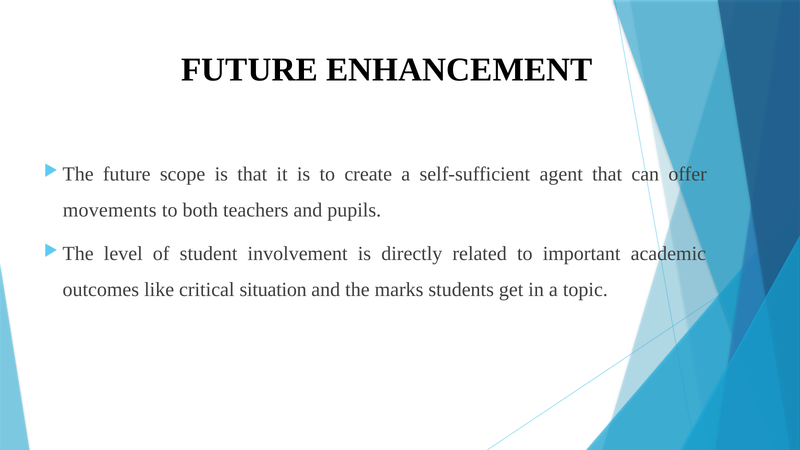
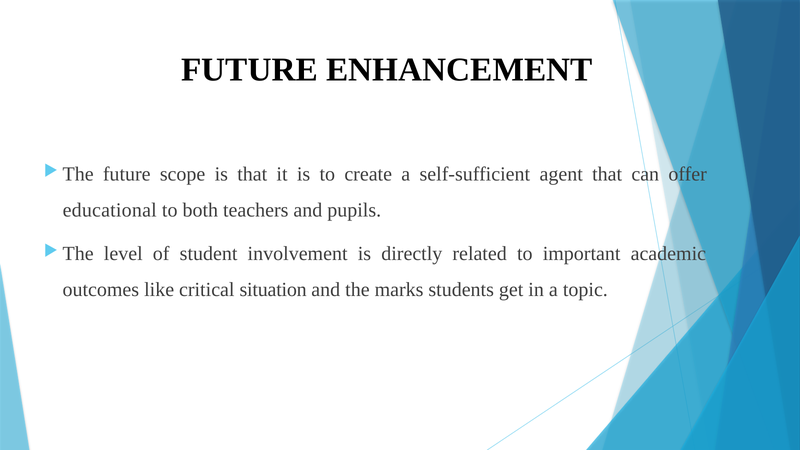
movements: movements -> educational (110, 210)
